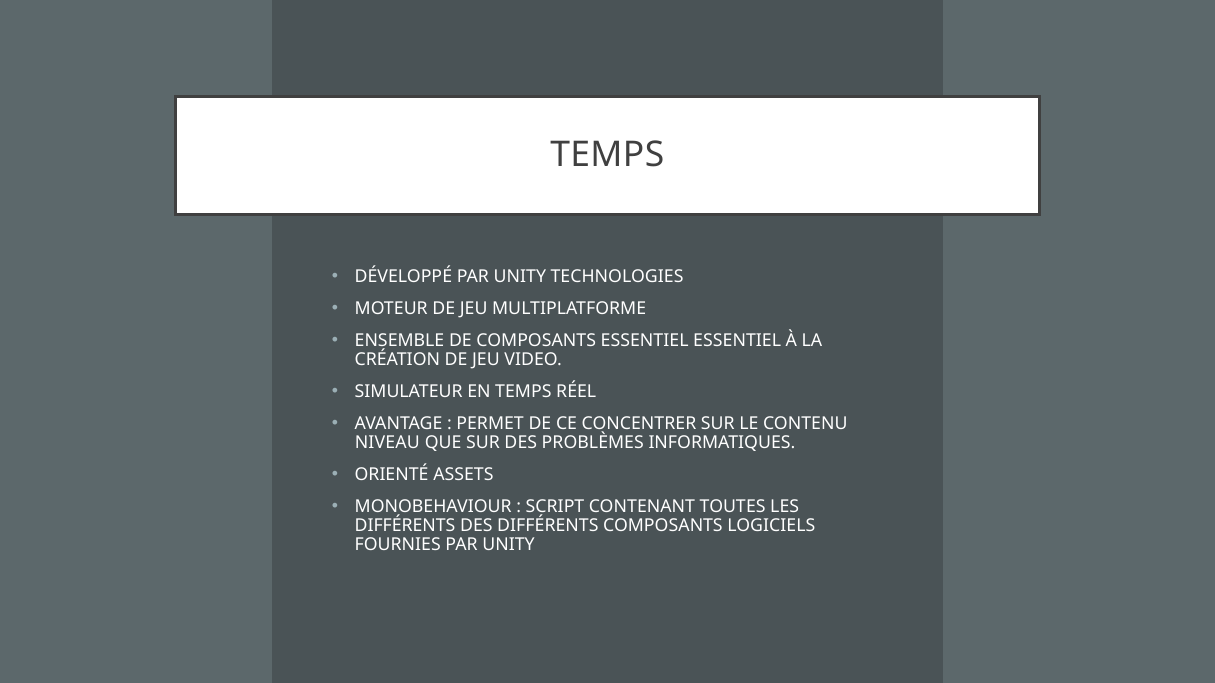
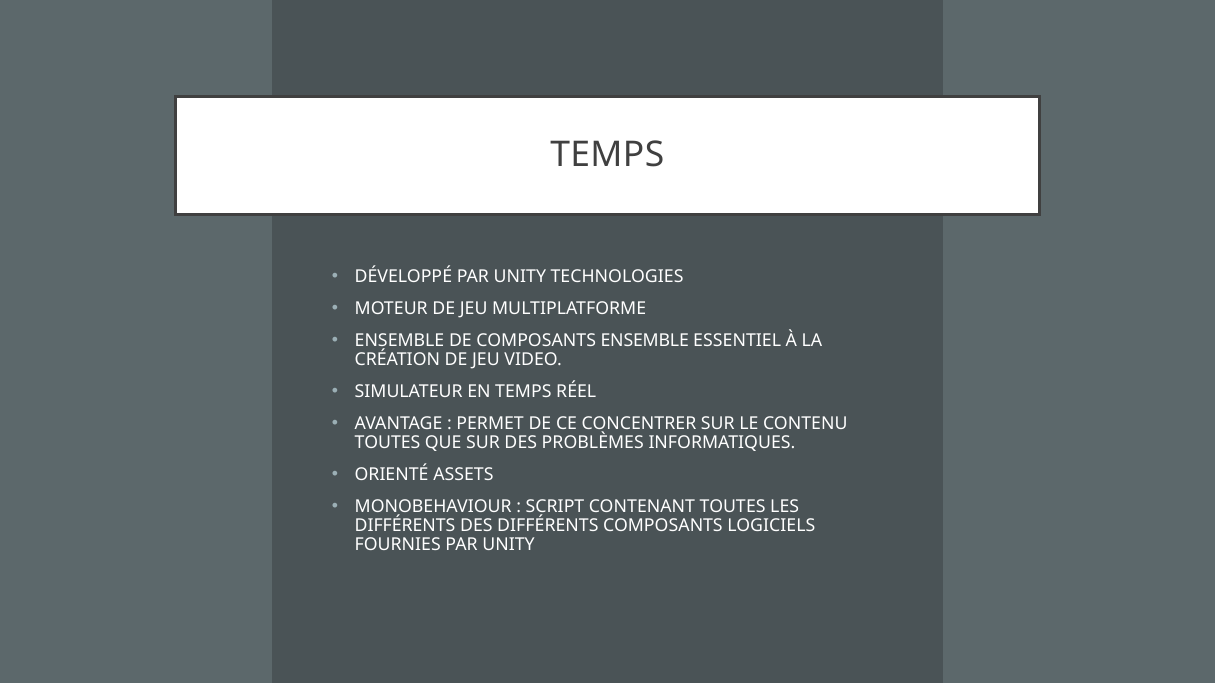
COMPOSANTS ESSENTIEL: ESSENTIEL -> ENSEMBLE (645, 341)
NIVEAU: NIVEAU -> TOUTES (388, 443)
